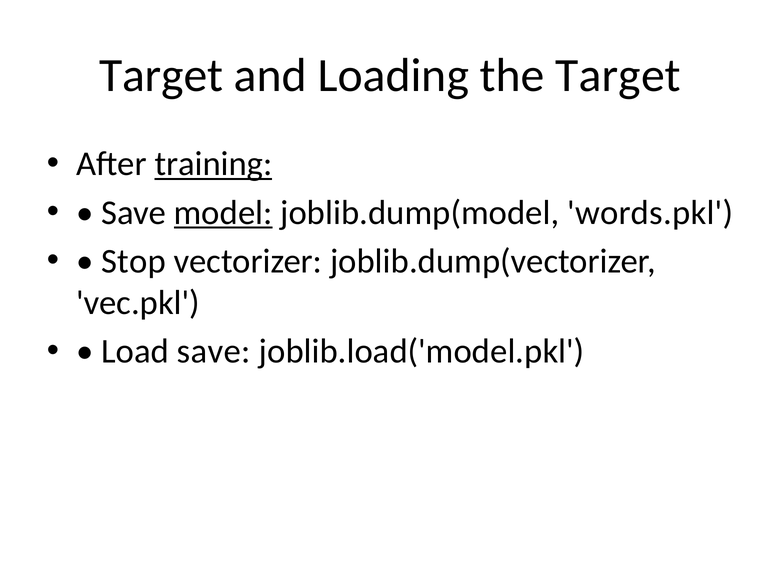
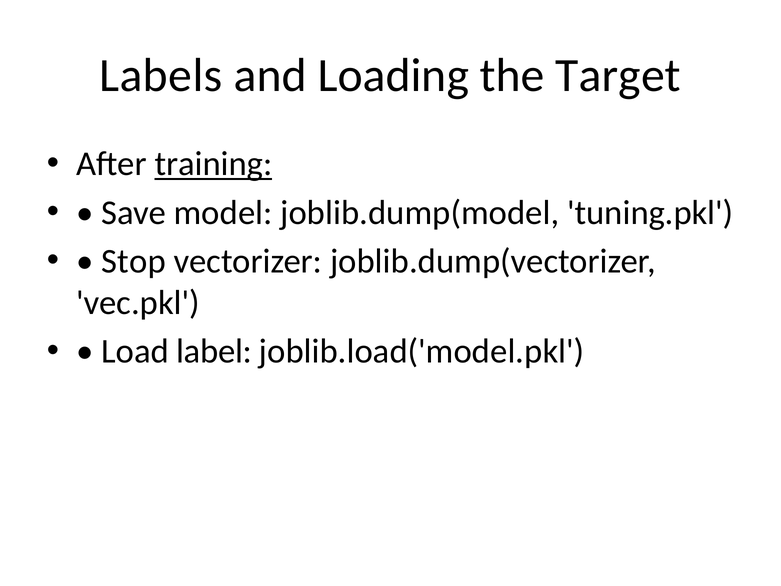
Target: Target -> Labels (161, 76)
model underline: present -> none (223, 212)
words.pkl: words.pkl -> tuning.pkl (650, 212)
Load save: save -> label (214, 351)
